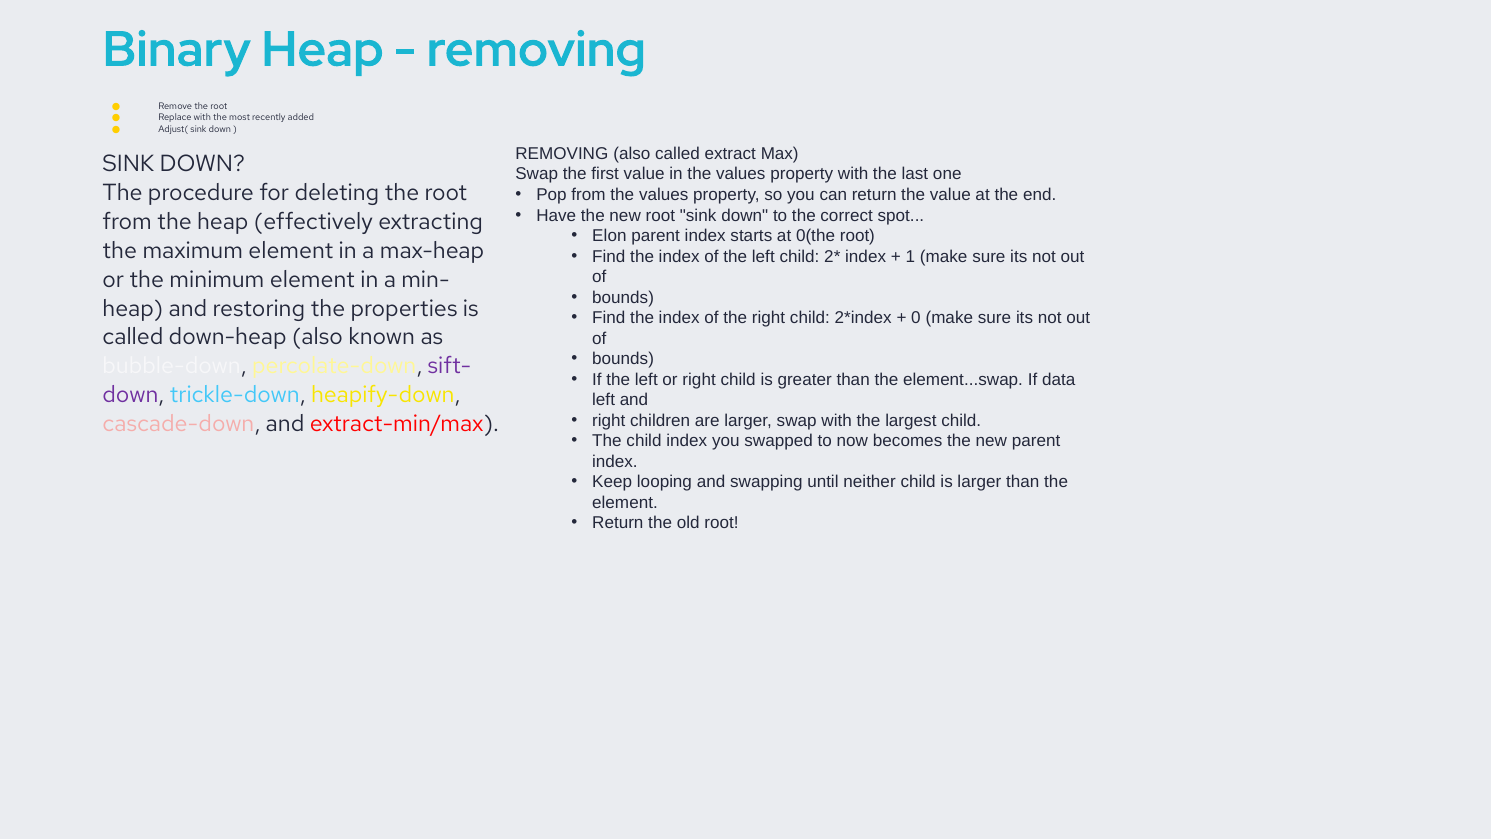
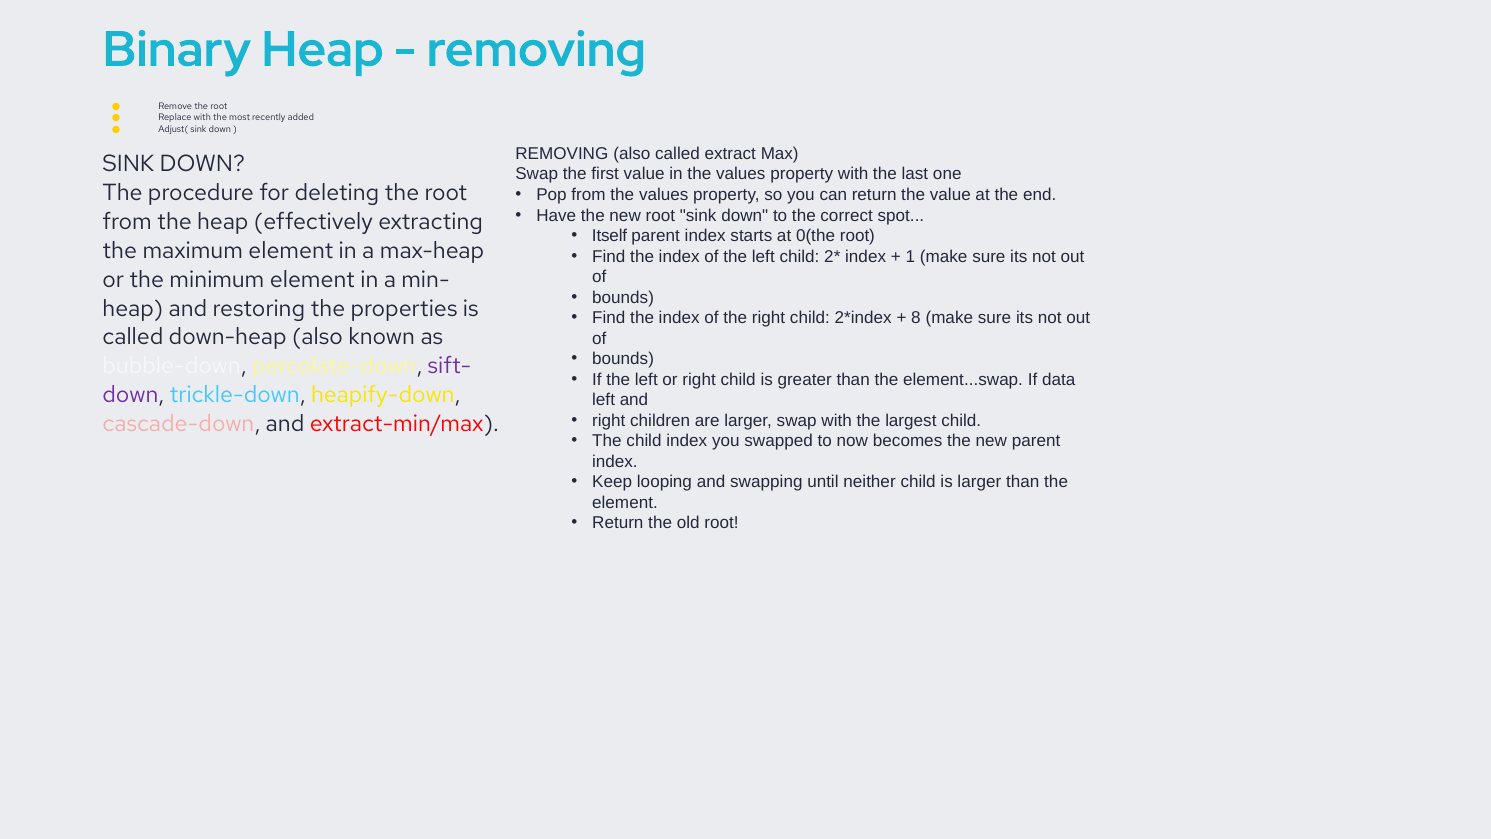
Elon: Elon -> Itself (610, 236)
0: 0 -> 8 (916, 318)
